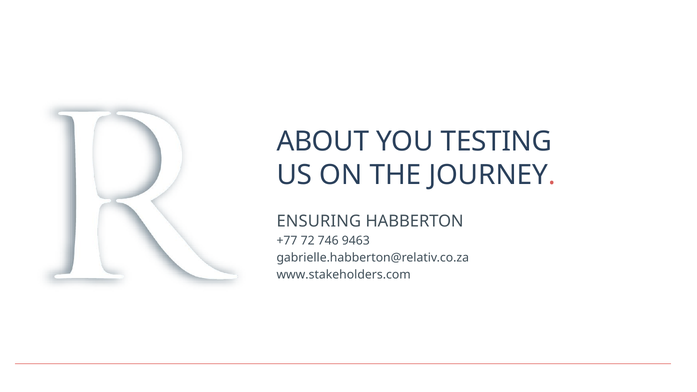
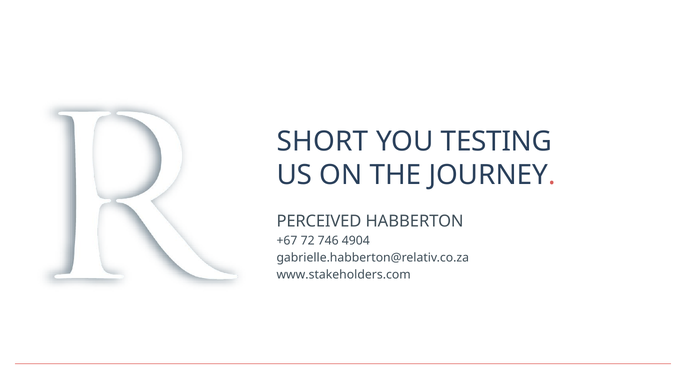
ABOUT: ABOUT -> SHORT (323, 141)
ENSURING: ENSURING -> PERCEIVED (319, 221)
+77: +77 -> +67 (287, 241)
9463: 9463 -> 4904 (356, 241)
